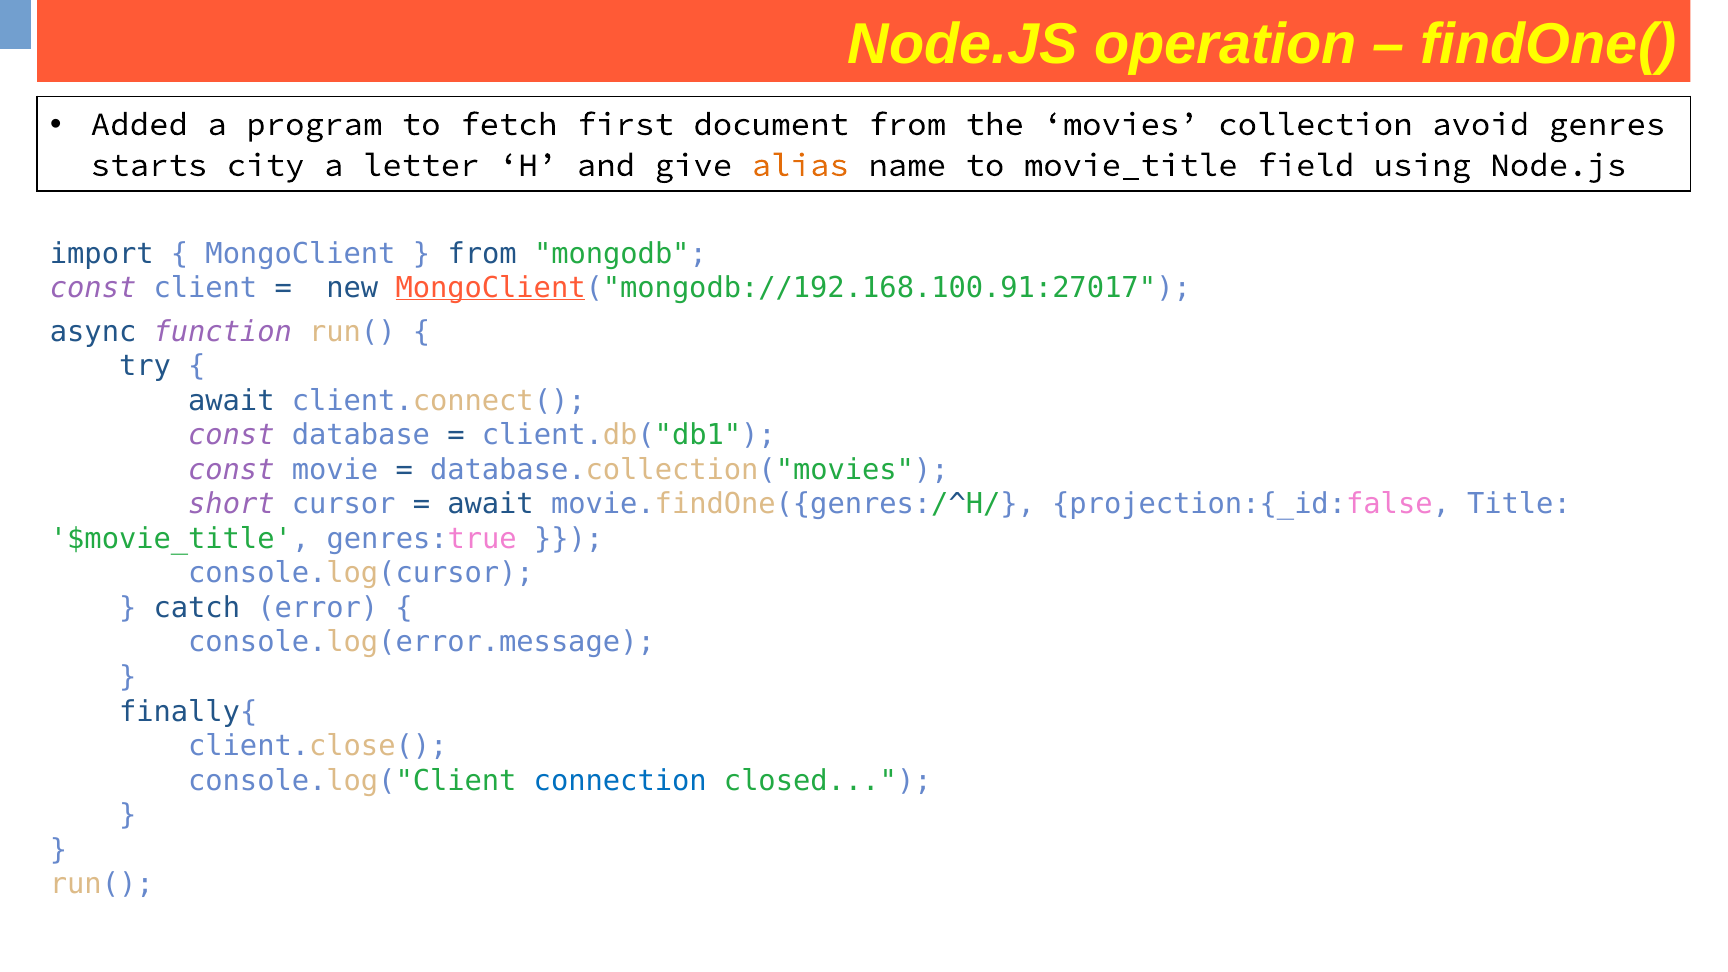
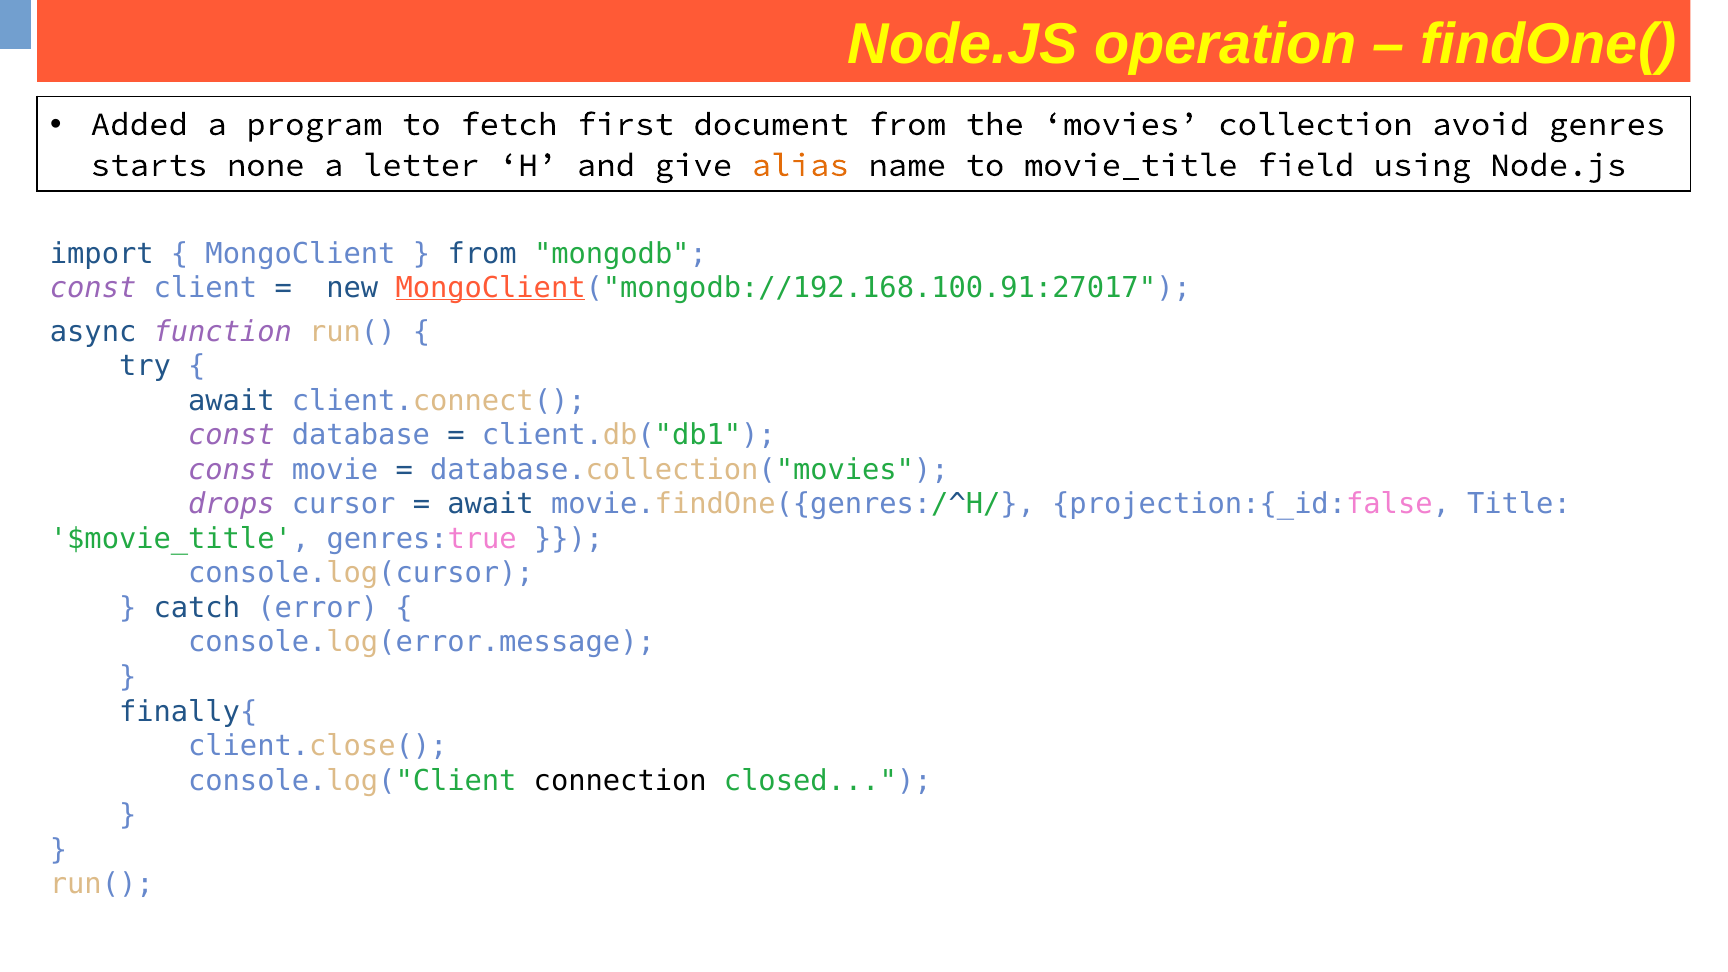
city: city -> none (266, 165)
short: short -> drops (231, 504)
connection colour: blue -> black (620, 781)
